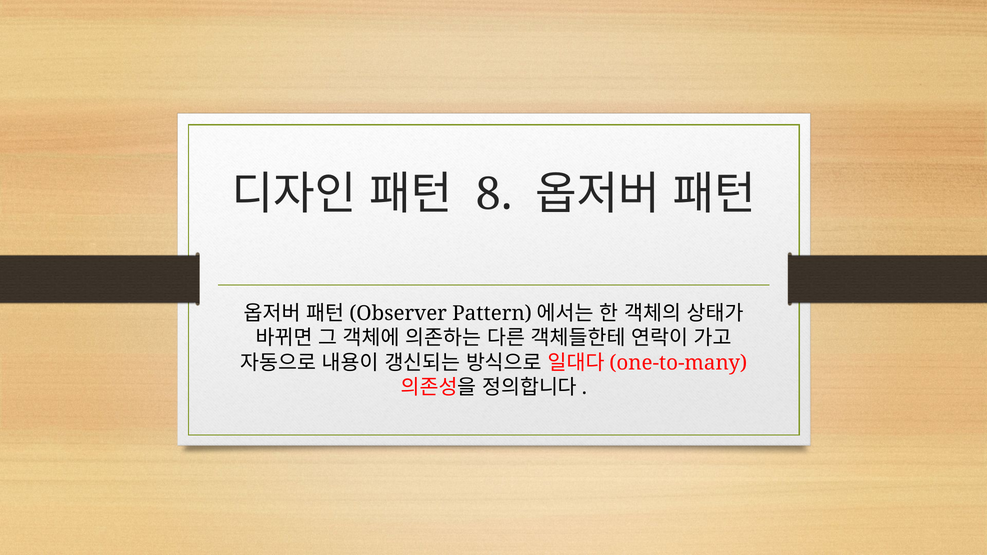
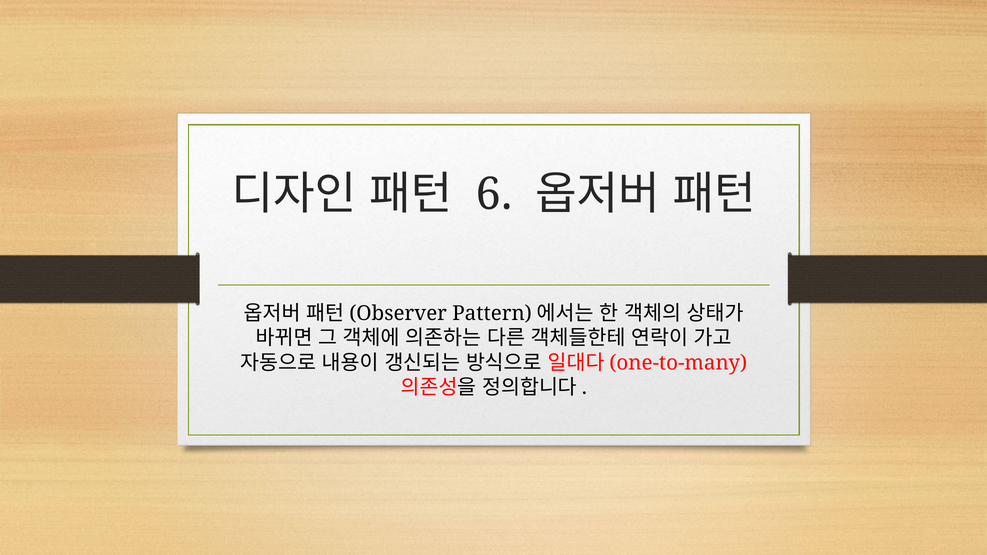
8: 8 -> 6 (494, 194)
